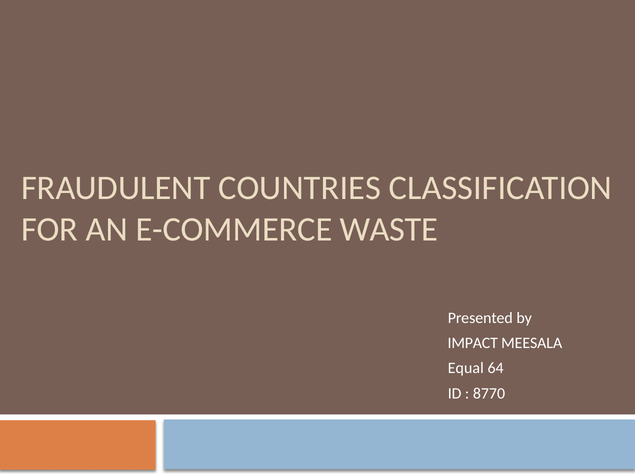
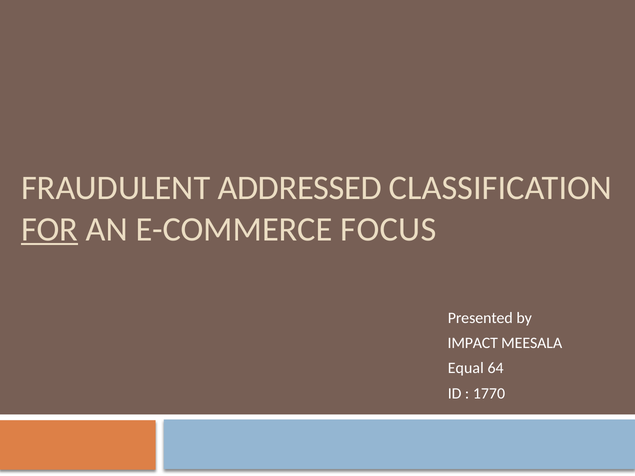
COUNTRIES: COUNTRIES -> ADDRESSED (300, 188)
FOR underline: none -> present (50, 230)
WASTE: WASTE -> FOCUS (388, 230)
8770: 8770 -> 1770 (489, 394)
